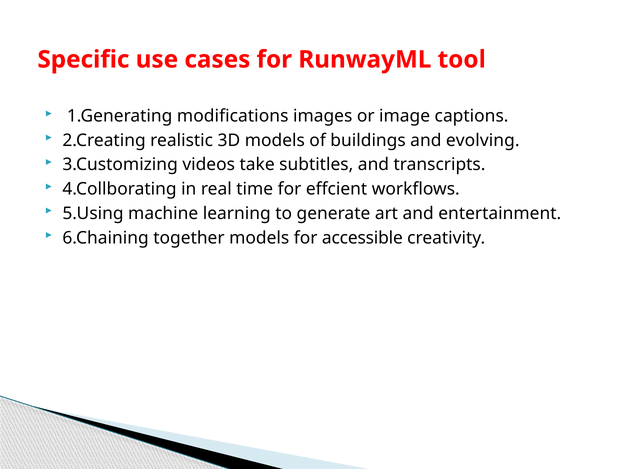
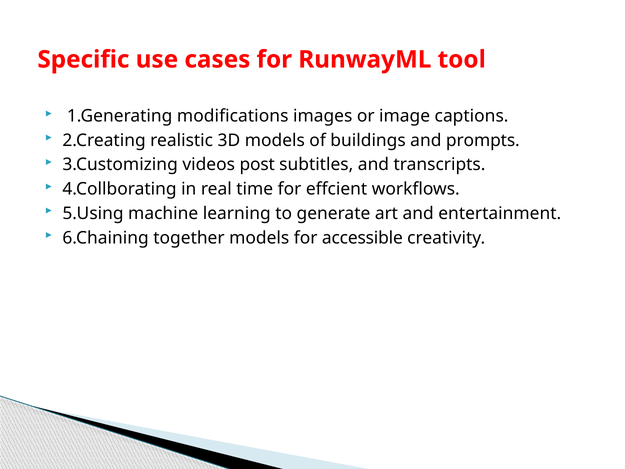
evolving: evolving -> prompts (483, 140)
take: take -> post (257, 165)
